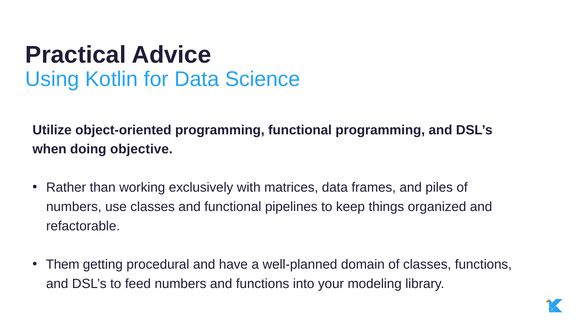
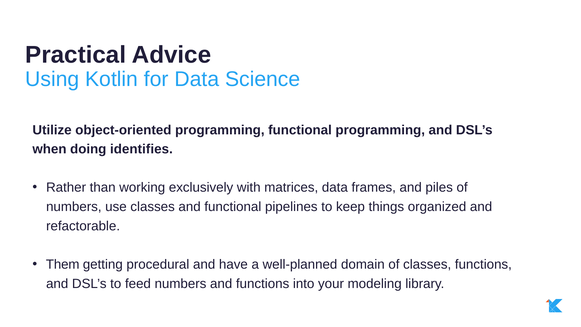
objective: objective -> identifies (141, 149)
